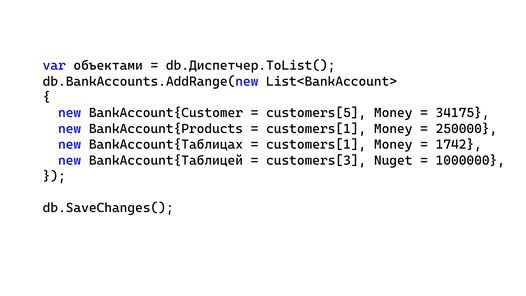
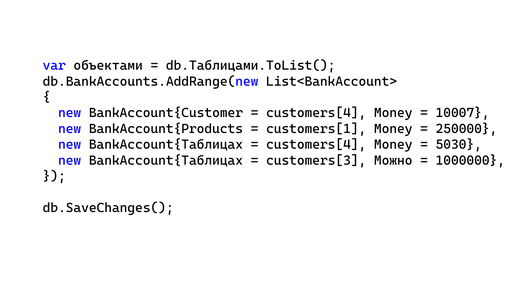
db.Диспетчер.ToList(: db.Диспетчер.ToList( -> db.Таблицами.ToList( (251, 66)
customers[5: customers[5 -> customers[4 (316, 113)
34175: 34175 -> 10007 (463, 113)
customers[1: customers[1 -> customers[4 (316, 144)
1742: 1742 -> 5030 (459, 144)
BankAccount{Таблицей: BankAccount{Таблицей -> BankAccount{Таблицах (166, 160)
Nuget: Nuget -> Можно (393, 160)
